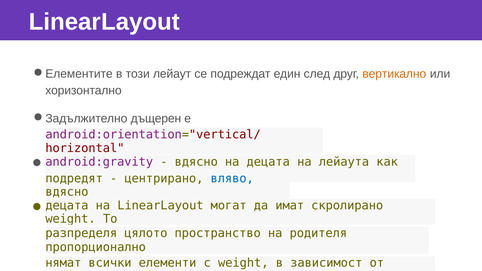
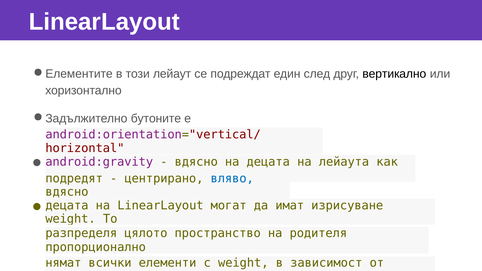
вертикално colour: orange -> black (394, 74)
дъщерен: дъщерен -> бутоните (156, 119)
скролирано: скролирано -> изрисуване (347, 206)
